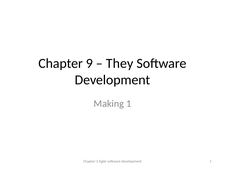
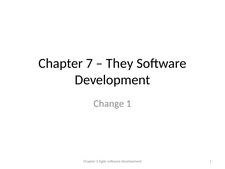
9: 9 -> 7 (89, 63)
Making: Making -> Change (109, 103)
